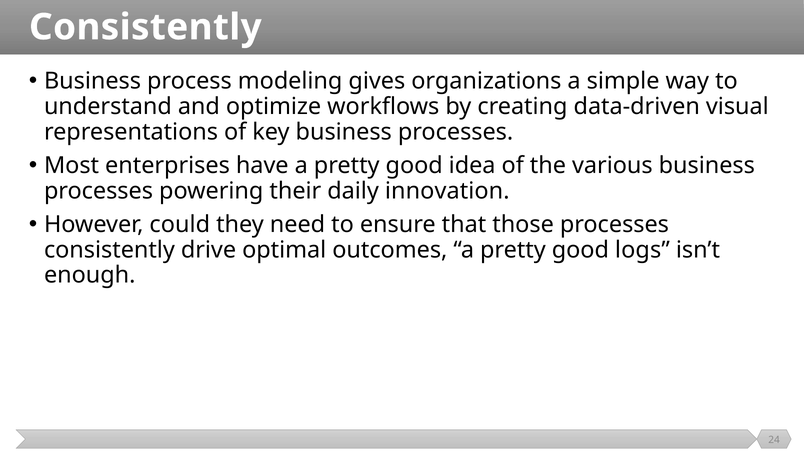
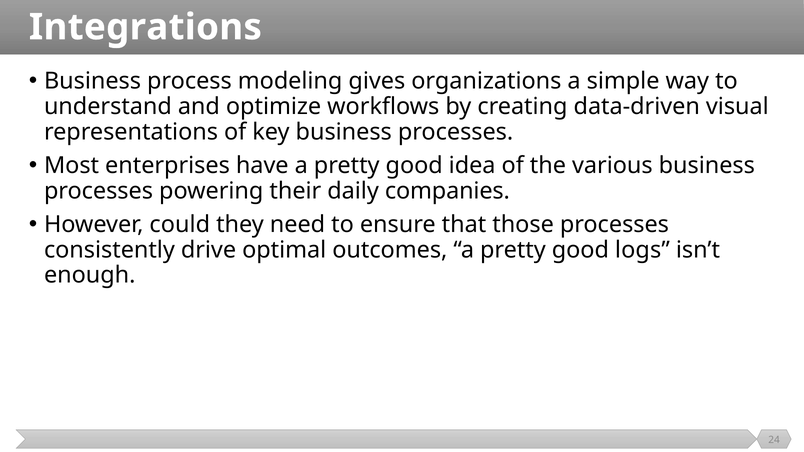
Consistently: Consistently -> Integrations (145, 27)
innovation: innovation -> companies (447, 191)
